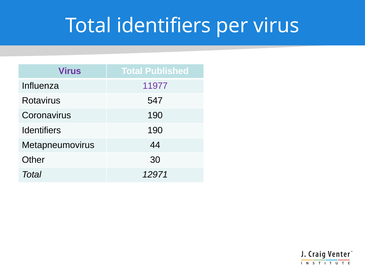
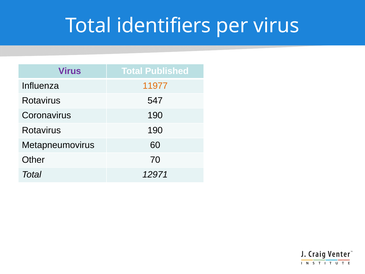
11977 colour: purple -> orange (155, 86)
Identifiers: Identifiers -> Rotavirus (41, 130)
44: 44 -> 60 (155, 145)
30: 30 -> 70 (155, 160)
